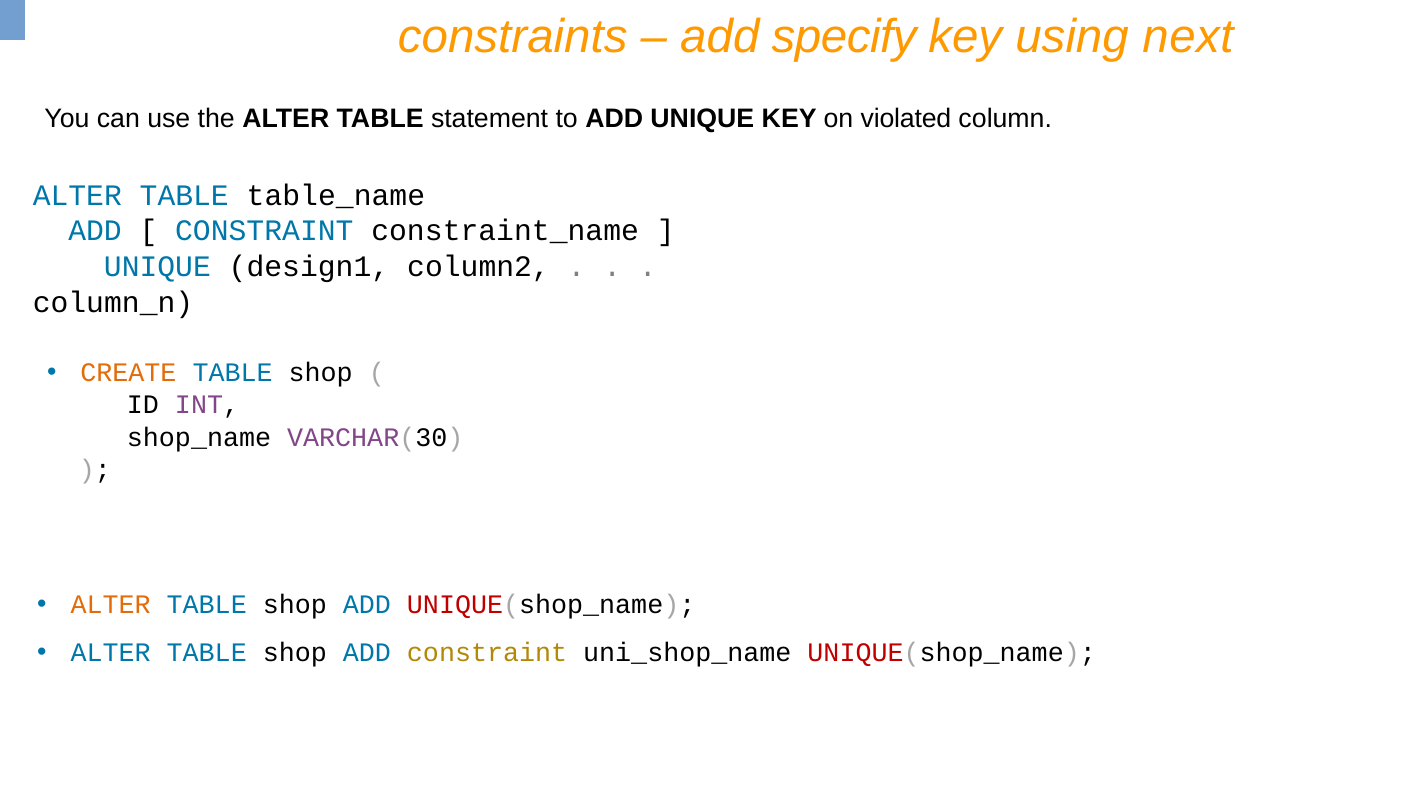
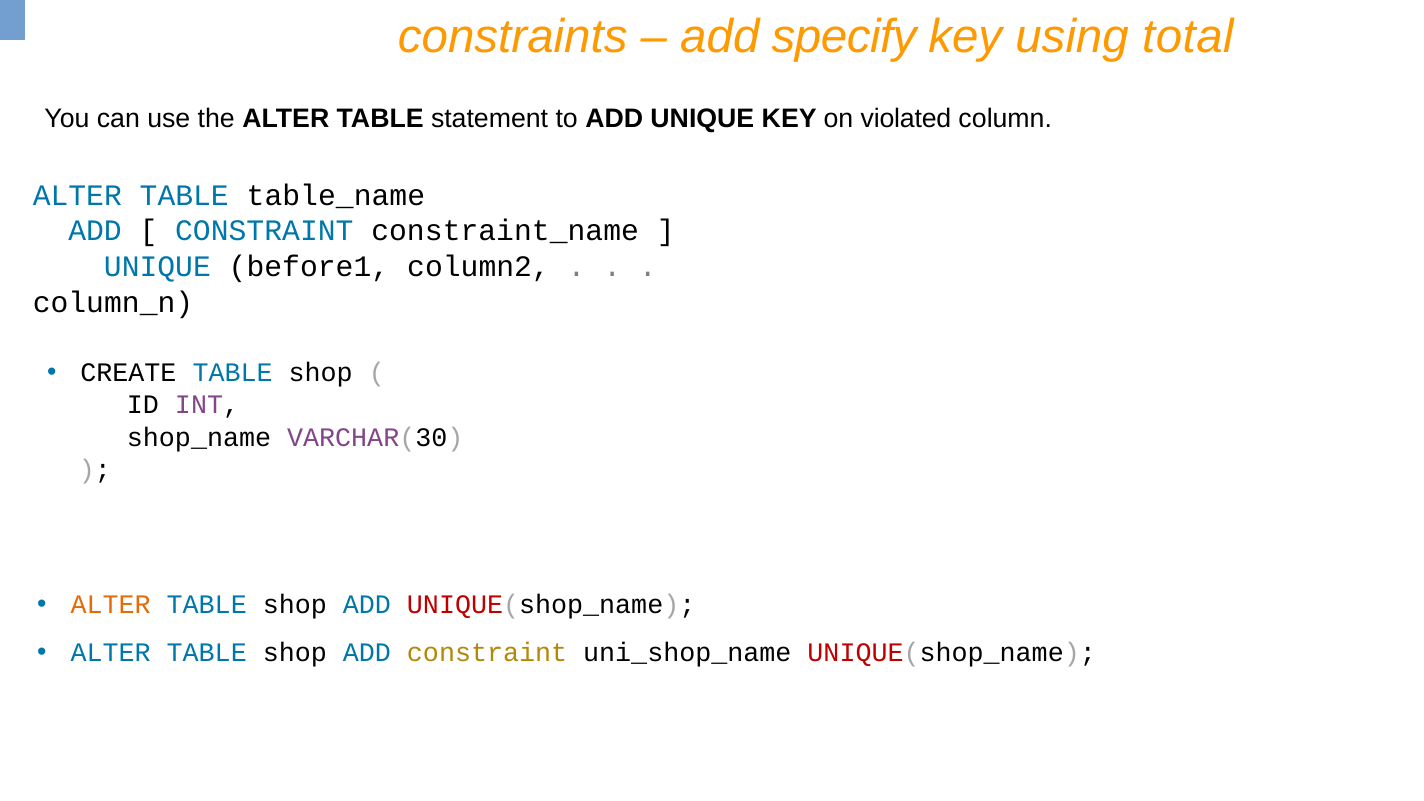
next: next -> total (1188, 37)
design1: design1 -> before1 (309, 267)
CREATE colour: orange -> black (128, 373)
